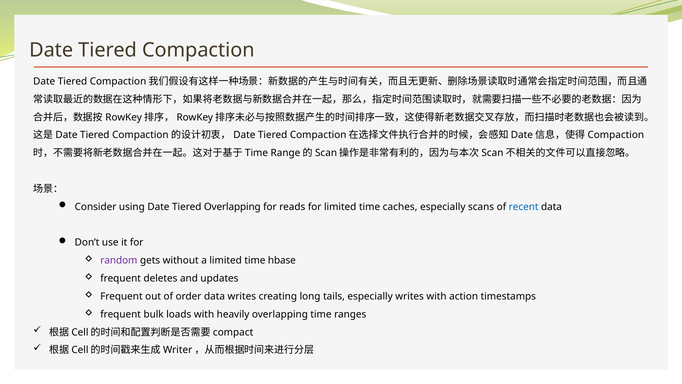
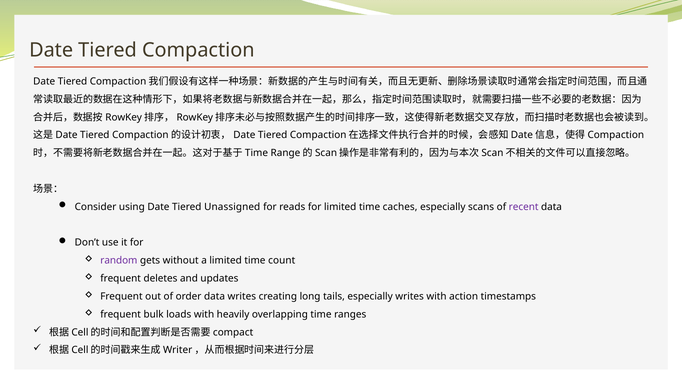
Tiered Overlapping: Overlapping -> Unassigned (232, 207)
recent colour: blue -> purple (524, 207)
hbase: hbase -> count (282, 260)
